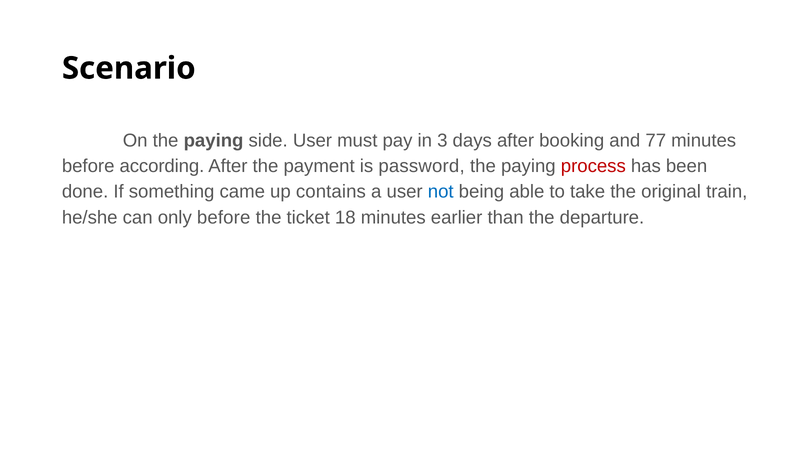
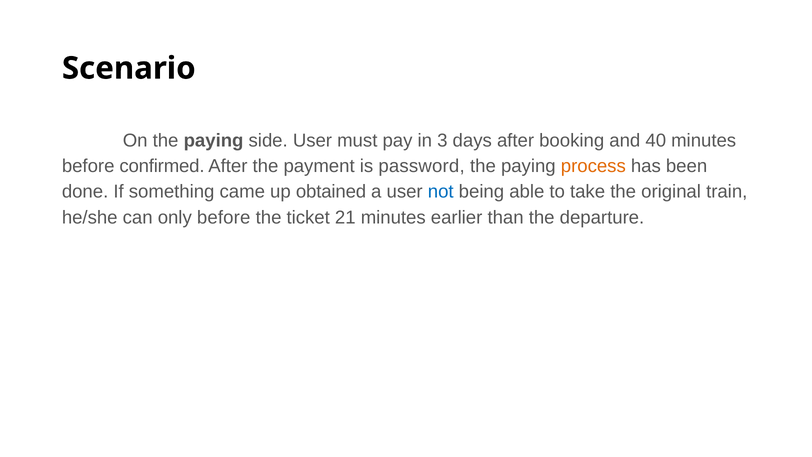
77: 77 -> 40 (656, 140)
according: according -> confirmed (162, 166)
process colour: red -> orange (593, 166)
contains: contains -> obtained (331, 192)
18: 18 -> 21 (345, 217)
